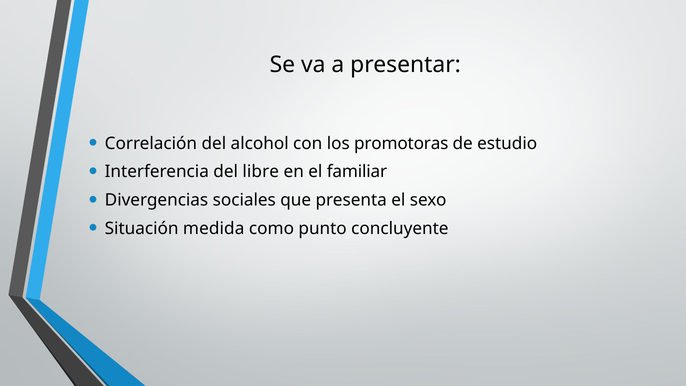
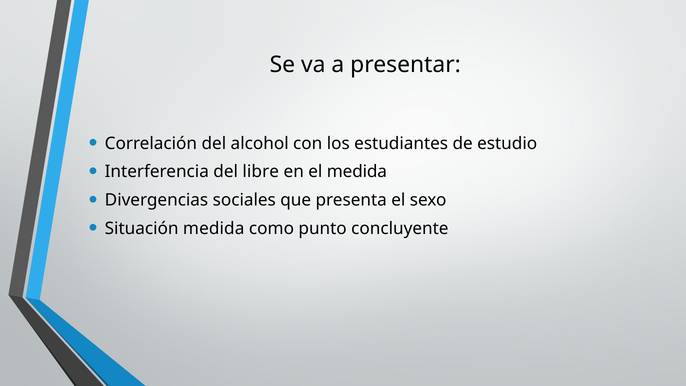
promotoras: promotoras -> estudiantes (401, 143)
el familiar: familiar -> medida (357, 172)
